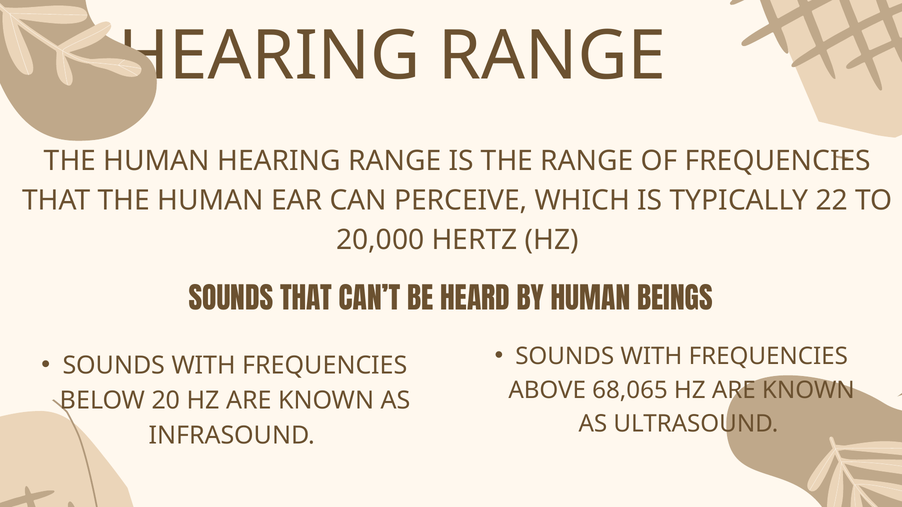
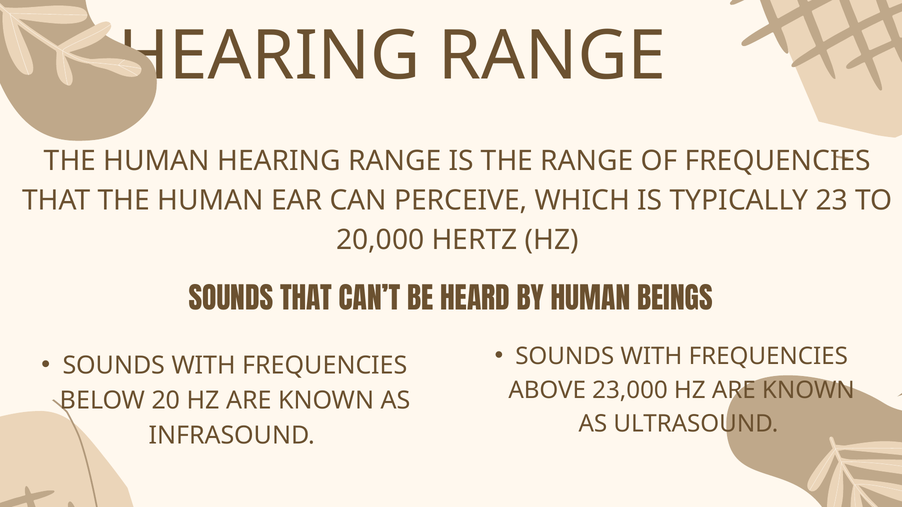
22: 22 -> 23 (832, 201)
68,065: 68,065 -> 23,000 (630, 390)
